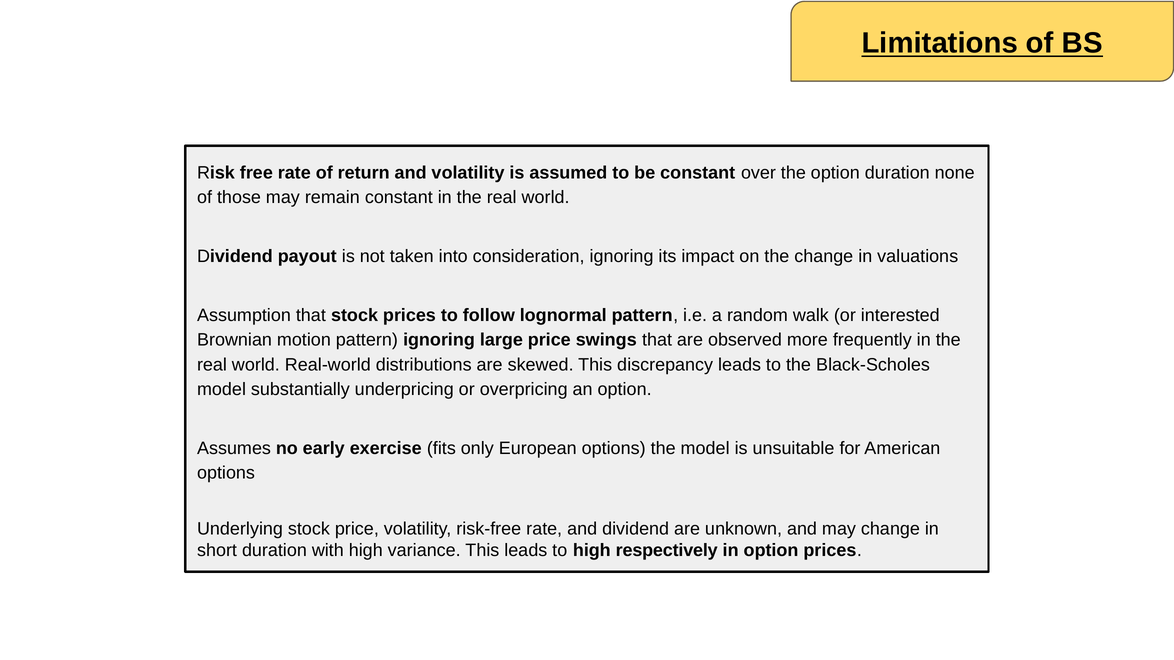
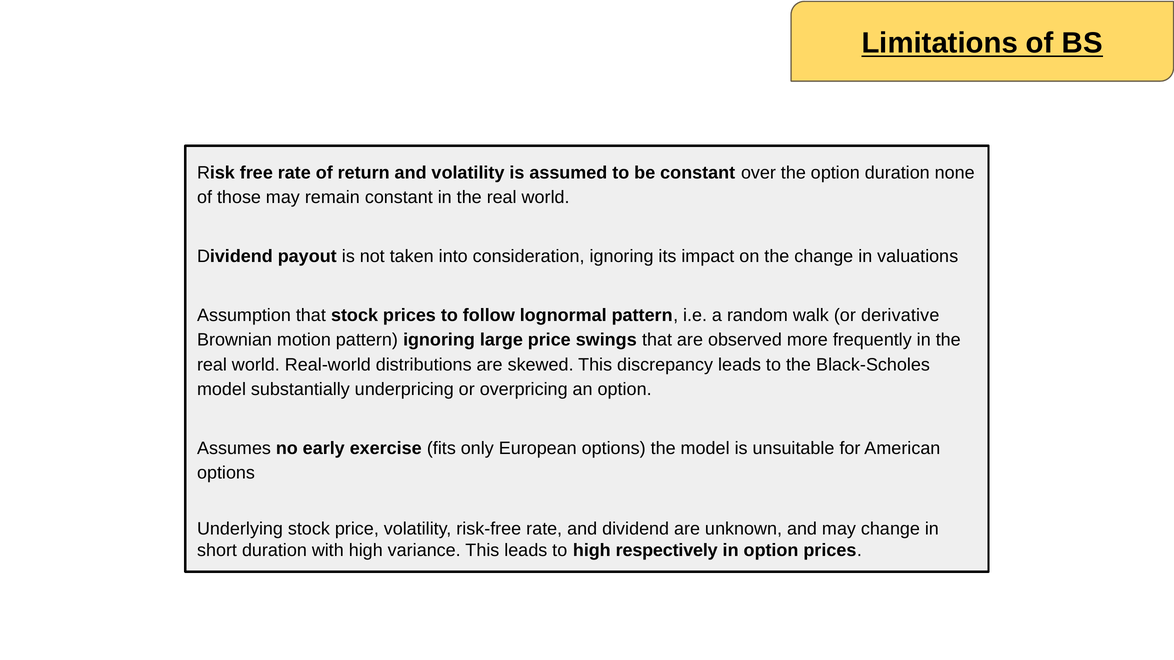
interested: interested -> derivative (900, 315)
